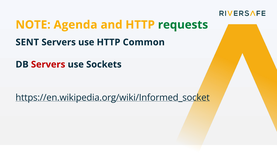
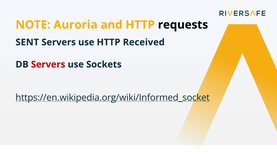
Agenda: Agenda -> Auroria (76, 25)
requests colour: green -> black (183, 25)
Common: Common -> Received (144, 42)
